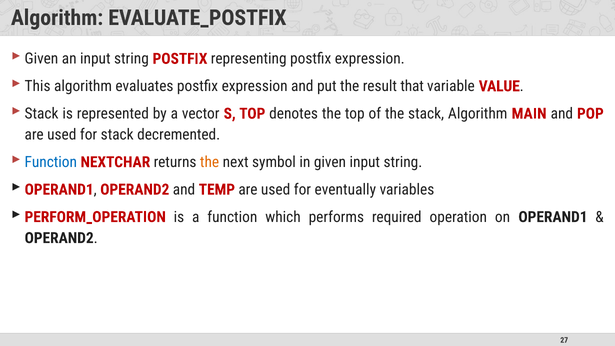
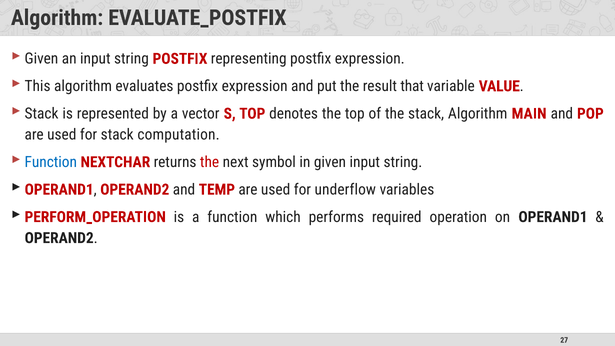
decremented: decremented -> computation (179, 135)
the colour: orange -> red (210, 162)
eventually: eventually -> underflow (345, 190)
